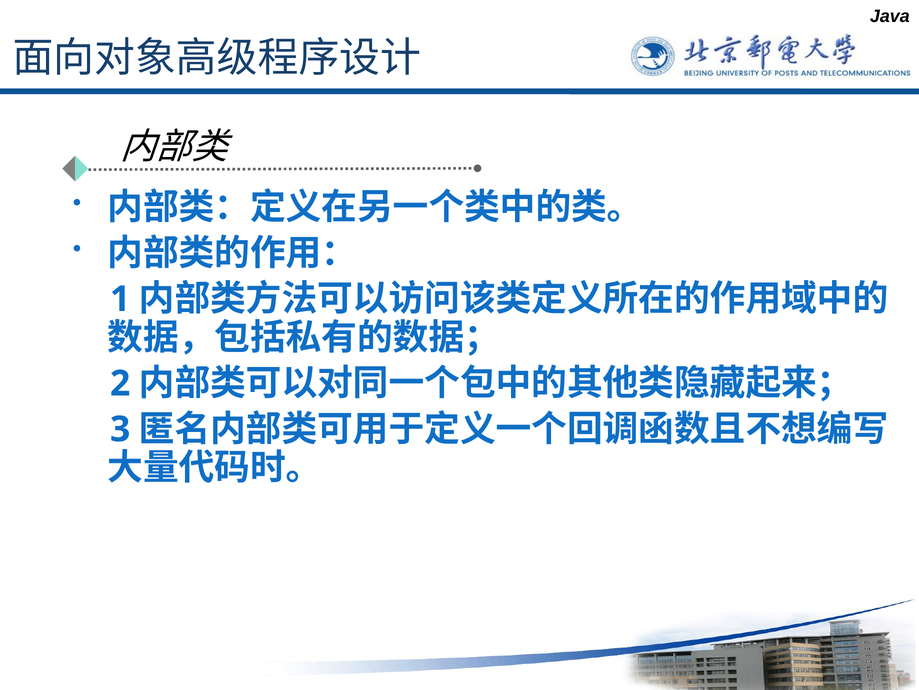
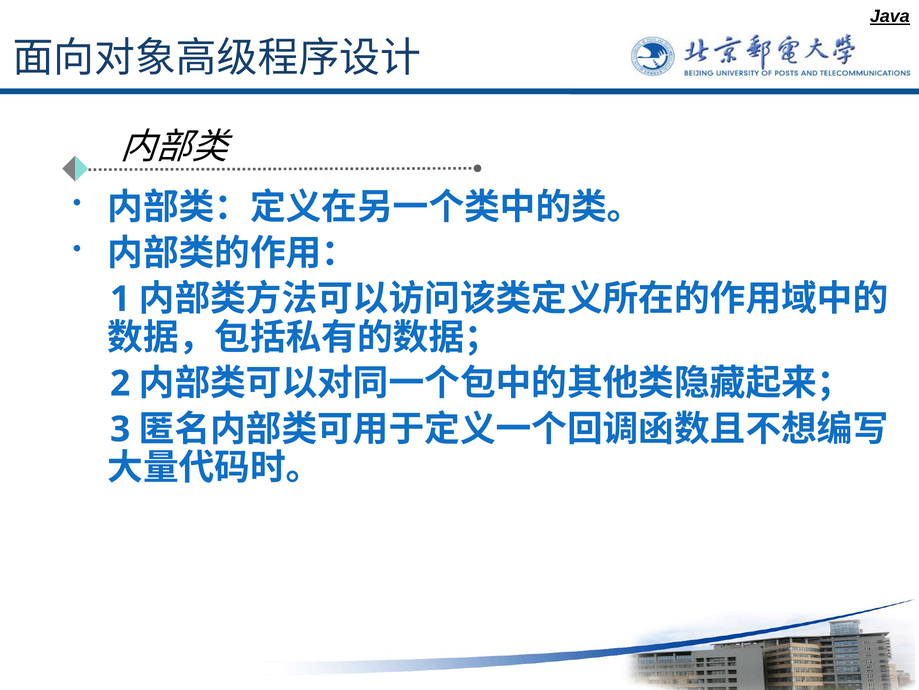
Java underline: none -> present (890, 17)
